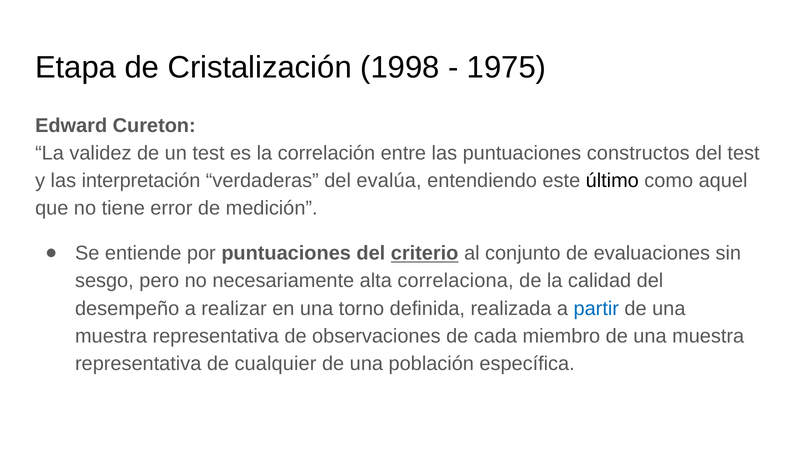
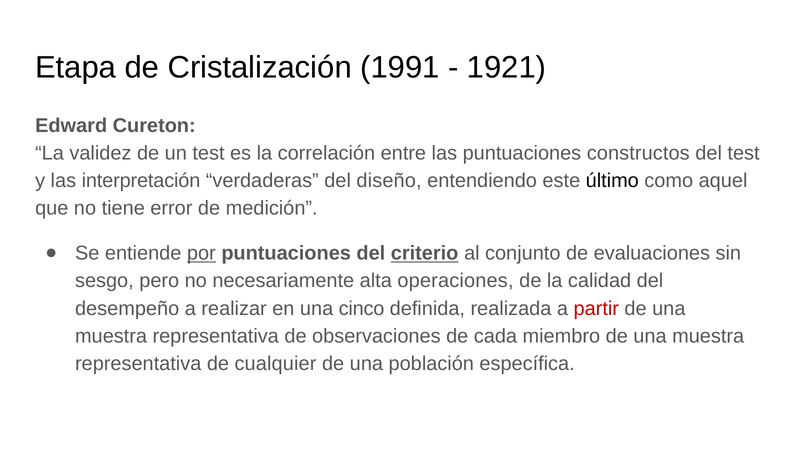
1998: 1998 -> 1991 (400, 68)
1975: 1975 -> 1921 (507, 68)
evalúa: evalúa -> diseño (389, 181)
por underline: none -> present (201, 253)
correlaciona: correlaciona -> operaciones (455, 281)
torno: torno -> cinco (362, 308)
partir colour: blue -> red (596, 308)
